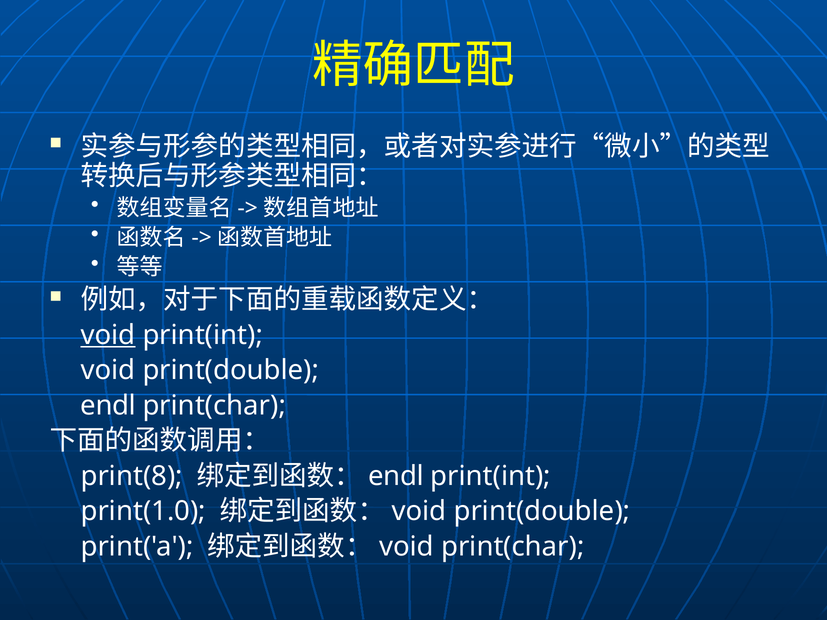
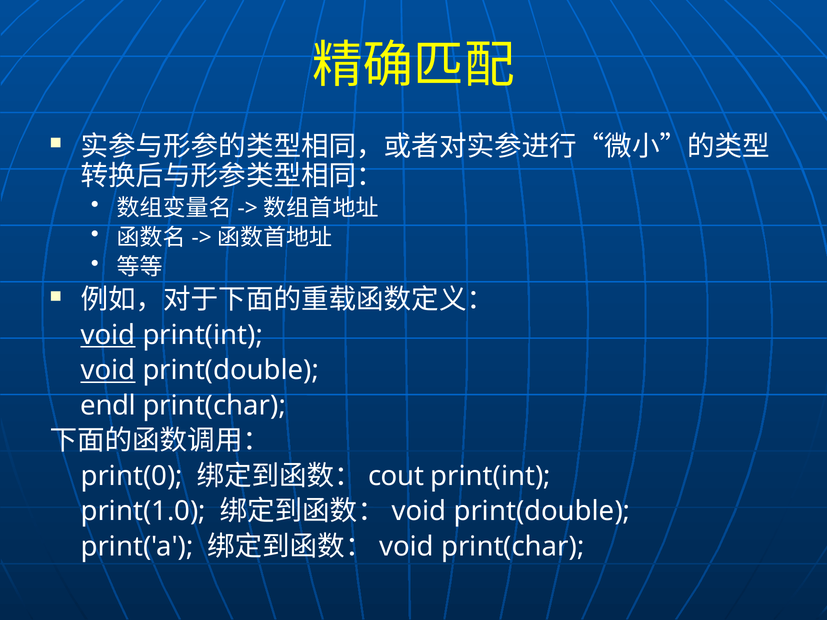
void underline: none -> present (108, 370)
print(8: print(8 -> print(0 (132, 476)
endl: endl -> cout (396, 476)
